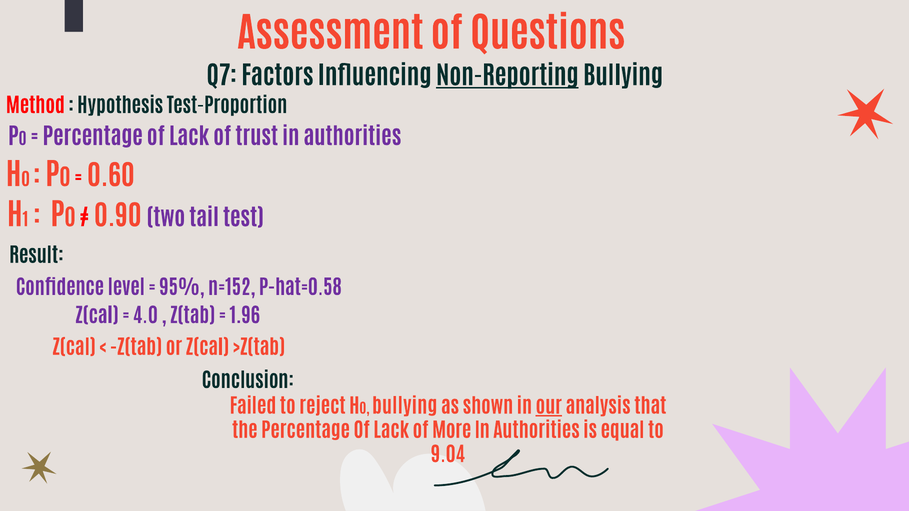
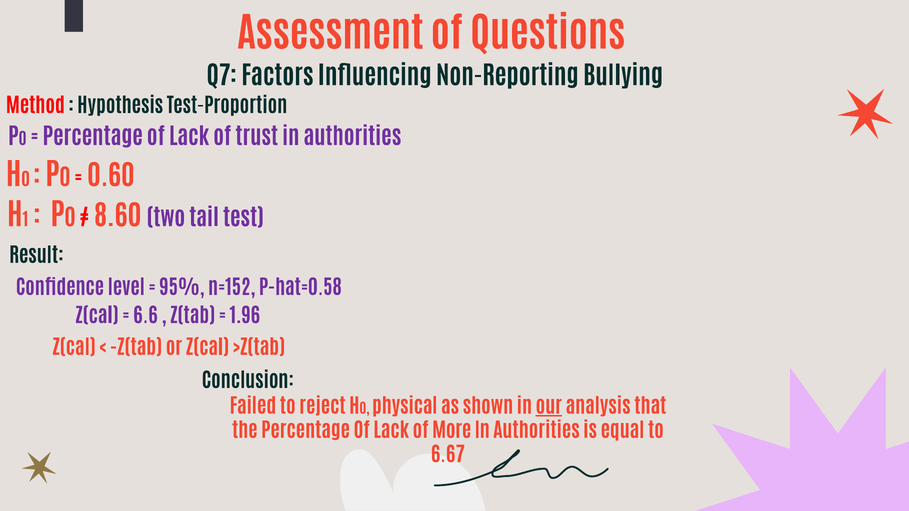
Non-Reporting underline: present -> none (507, 77)
0.90: 0.90 -> 8.60 (118, 217)
4.0: 4.0 -> 6.6 (145, 317)
bullying: bullying -> physical (405, 407)
9.04: 9.04 -> 6.67 (448, 456)
